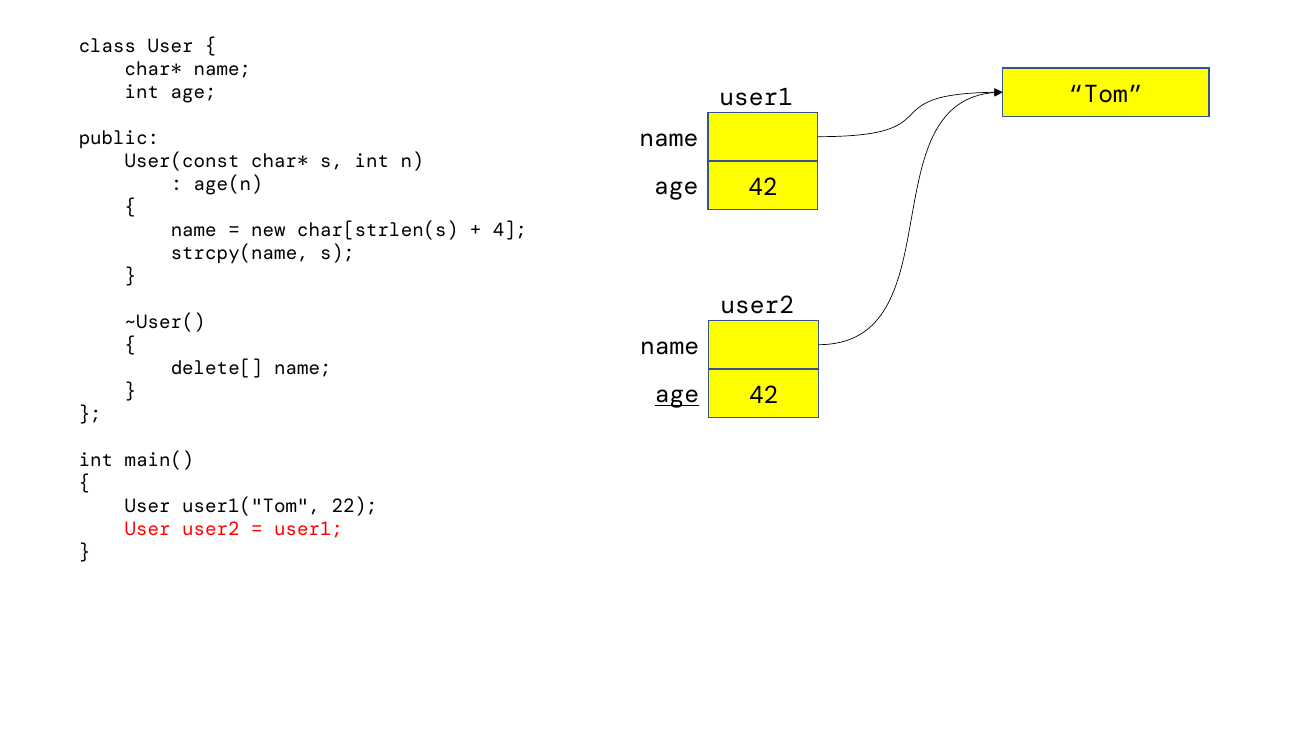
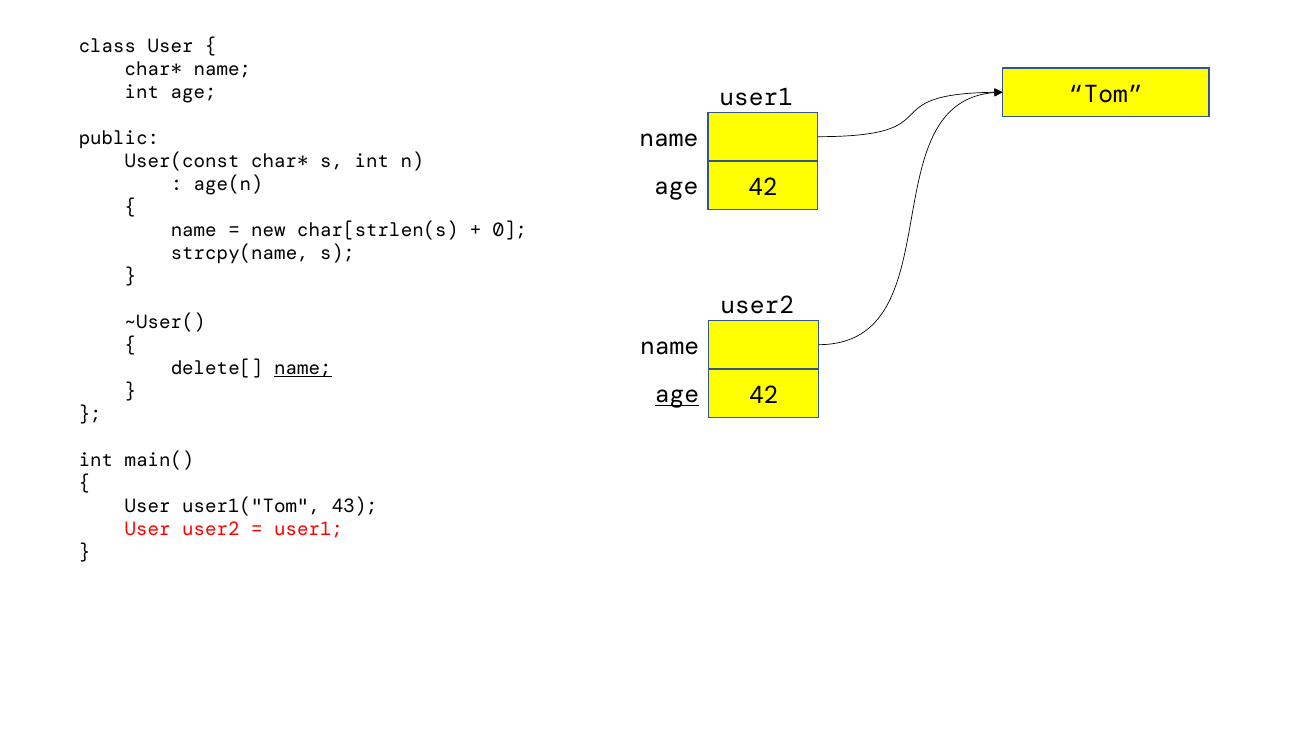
4: 4 -> 0 (510, 230)
name underline: none -> present (303, 368)
22: 22 -> 43 (355, 506)
